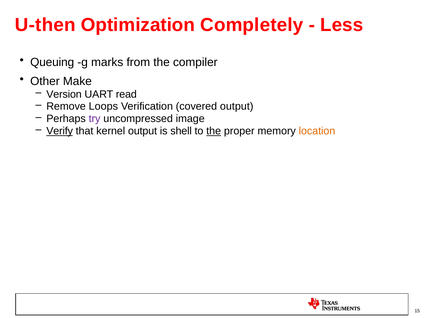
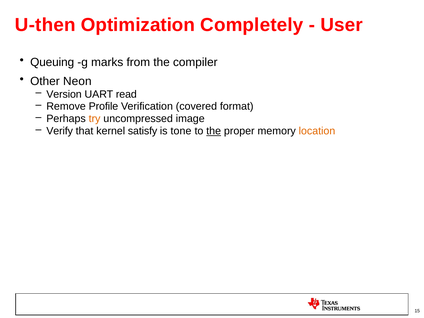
Less: Less -> User (342, 25)
Make: Make -> Neon (77, 81)
Loops: Loops -> Profile (103, 106)
covered output: output -> format (237, 106)
try colour: purple -> orange (95, 119)
Verify underline: present -> none (60, 131)
kernel output: output -> satisfy (143, 131)
shell: shell -> tone (181, 131)
